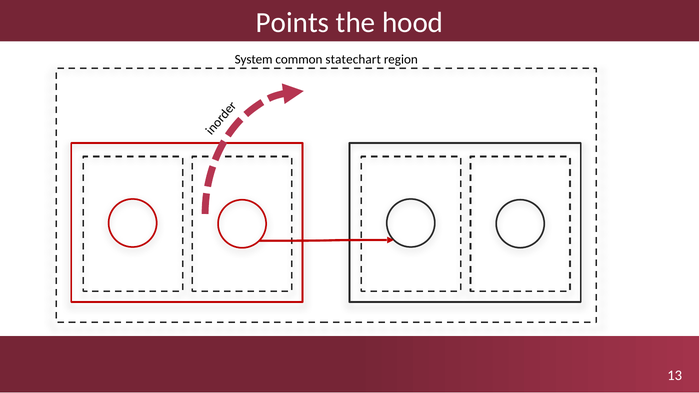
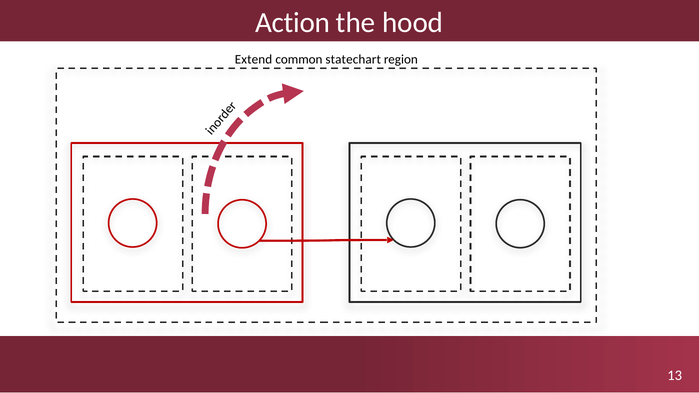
Points: Points -> Action (293, 23)
System: System -> Extend (253, 59)
